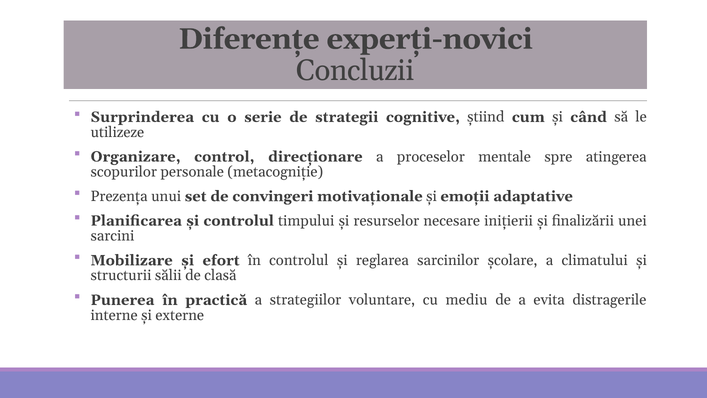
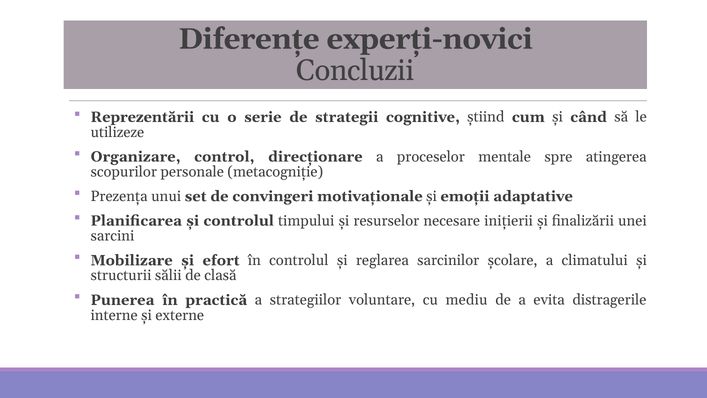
Surprinderea: Surprinderea -> Reprezentării (142, 117)
